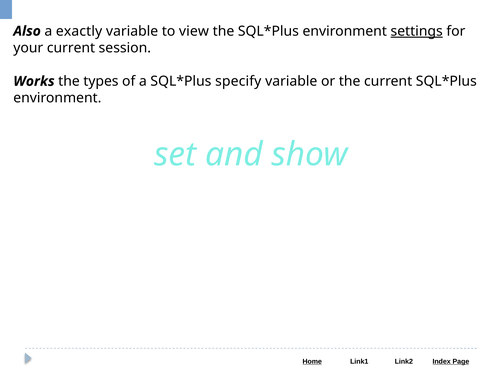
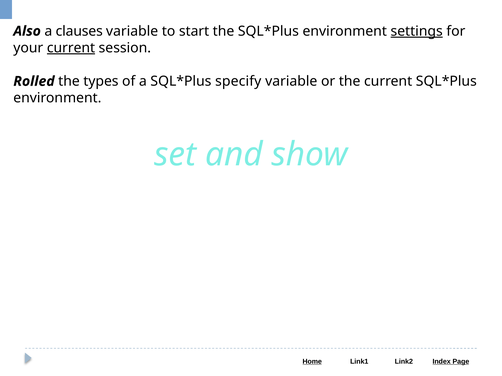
exactly: exactly -> clauses (79, 31)
view: view -> start (194, 31)
current underline: none -> present (71, 48)
Works: Works -> Rolled (34, 81)
